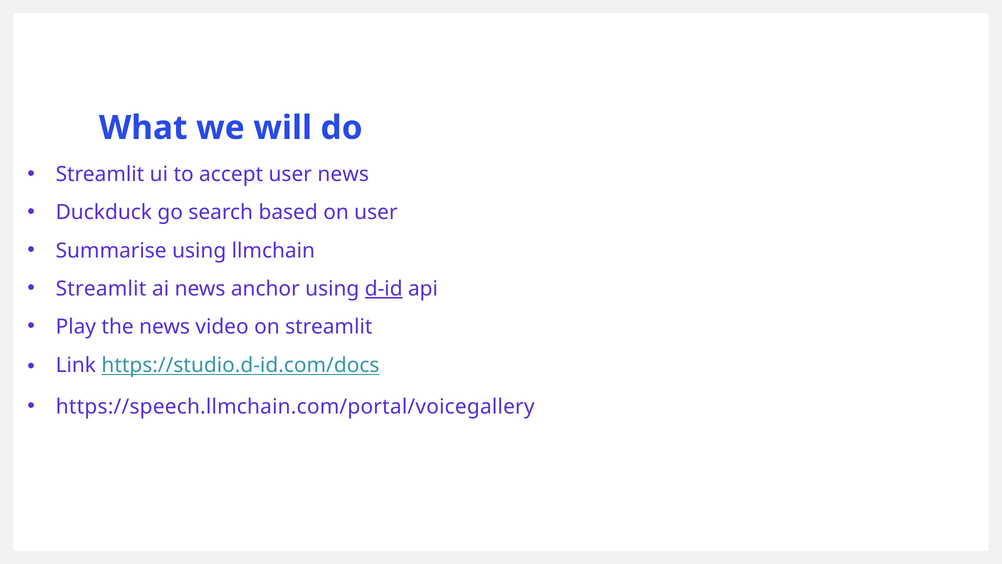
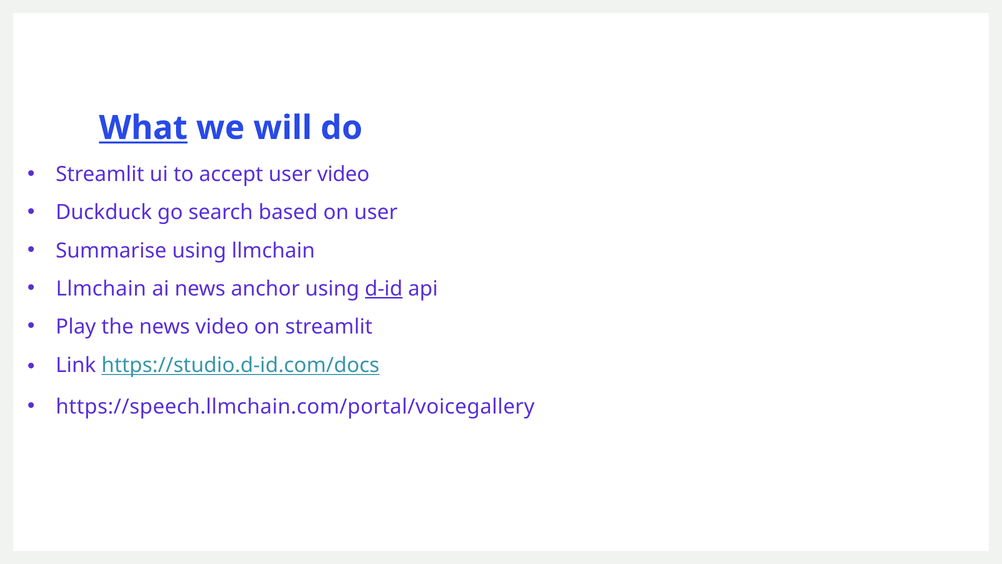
What underline: none -> present (143, 128)
user news: news -> video (343, 174)
Streamlit: Streamlit -> Llmchain (101, 288)
